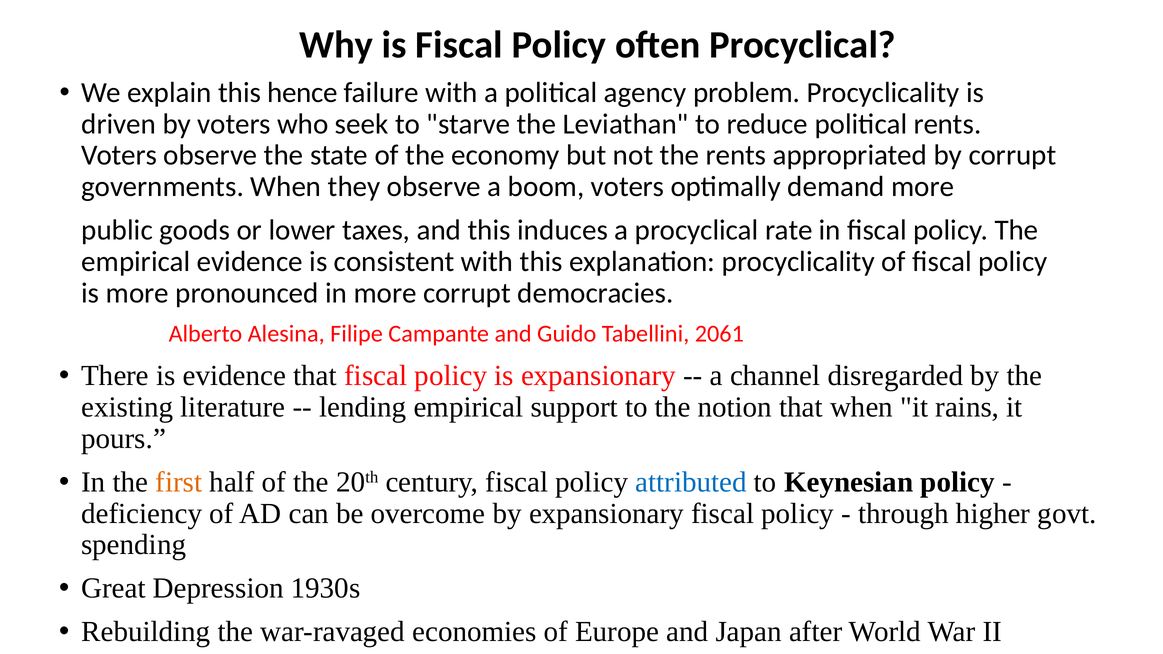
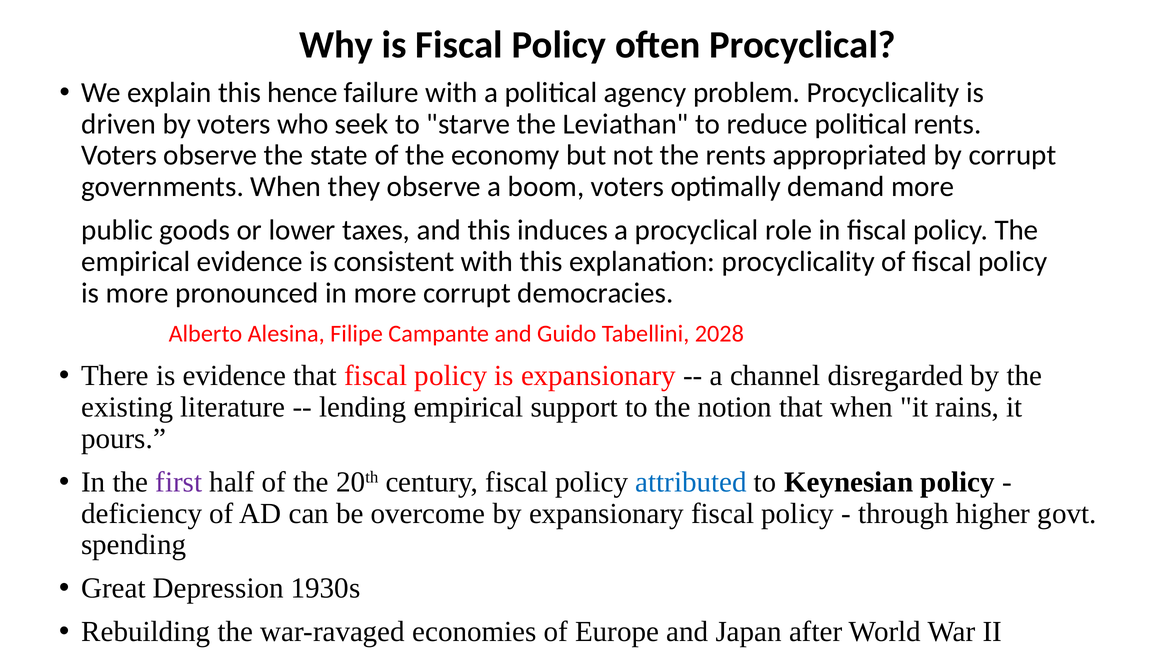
rate: rate -> role (789, 230)
2061: 2061 -> 2028 (719, 334)
first colour: orange -> purple (179, 482)
